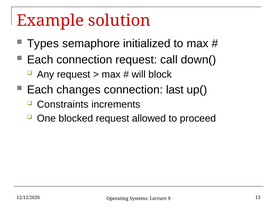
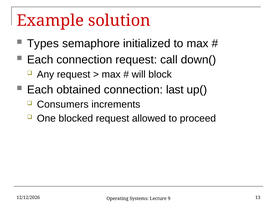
changes: changes -> obtained (79, 90)
Constraints: Constraints -> Consumers (63, 105)
